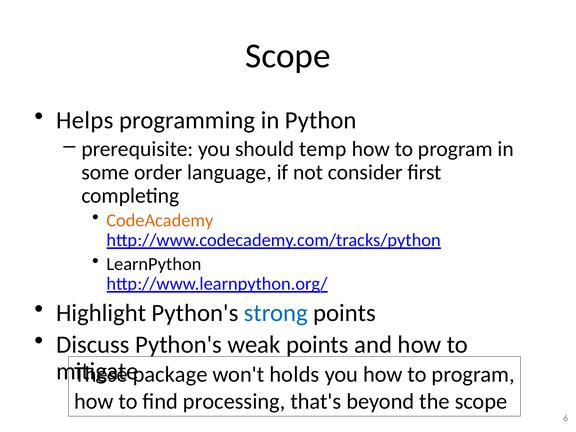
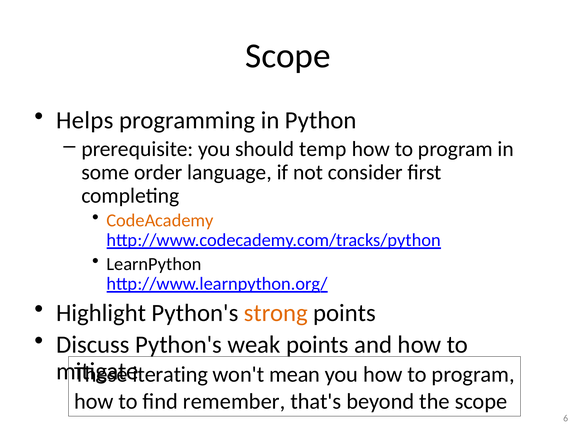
strong colour: blue -> orange (276, 313)
package: package -> iterating (170, 374)
holds: holds -> mean (295, 374)
processing: processing -> remember (234, 401)
